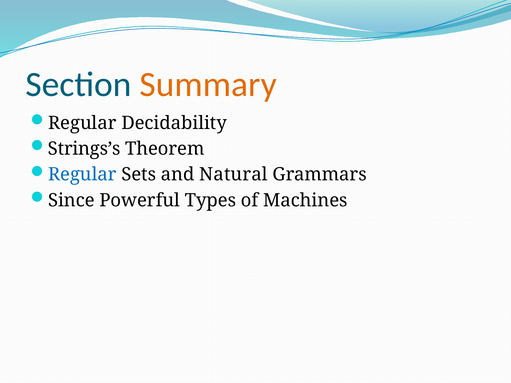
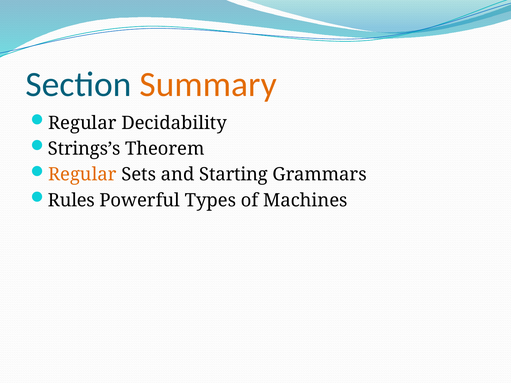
Regular colour: blue -> orange (82, 175)
Natural: Natural -> Starting (234, 175)
Since: Since -> Rules (71, 200)
